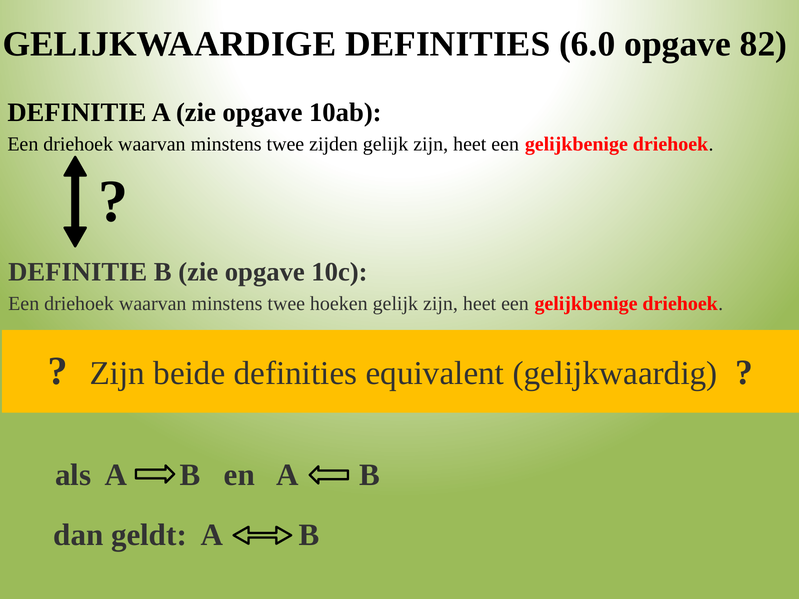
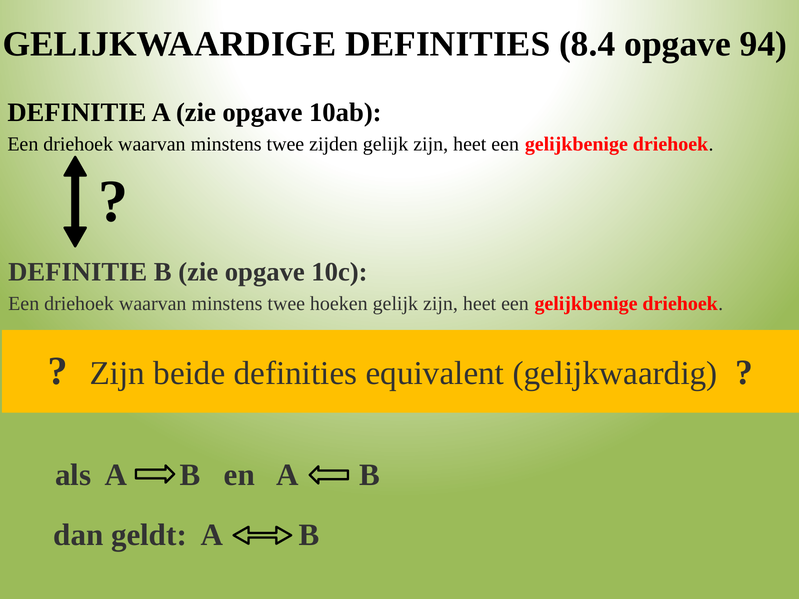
6.0: 6.0 -> 8.4 (587, 44)
82: 82 -> 94 (763, 44)
